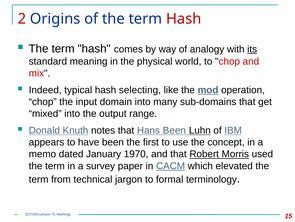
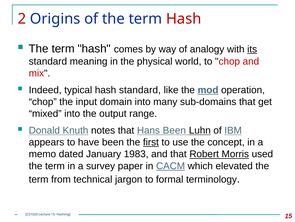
hash selecting: selecting -> standard (140, 90)
first underline: none -> present (151, 142)
1970: 1970 -> 1983 (136, 154)
